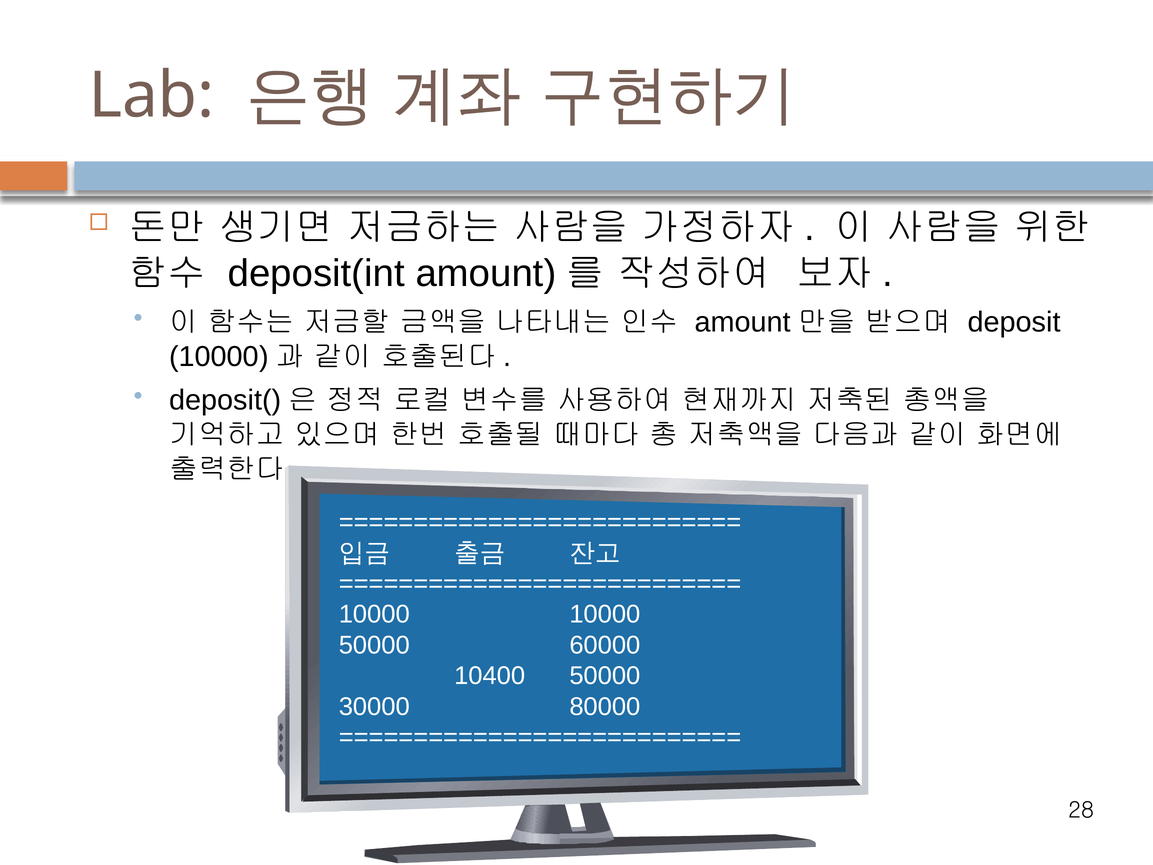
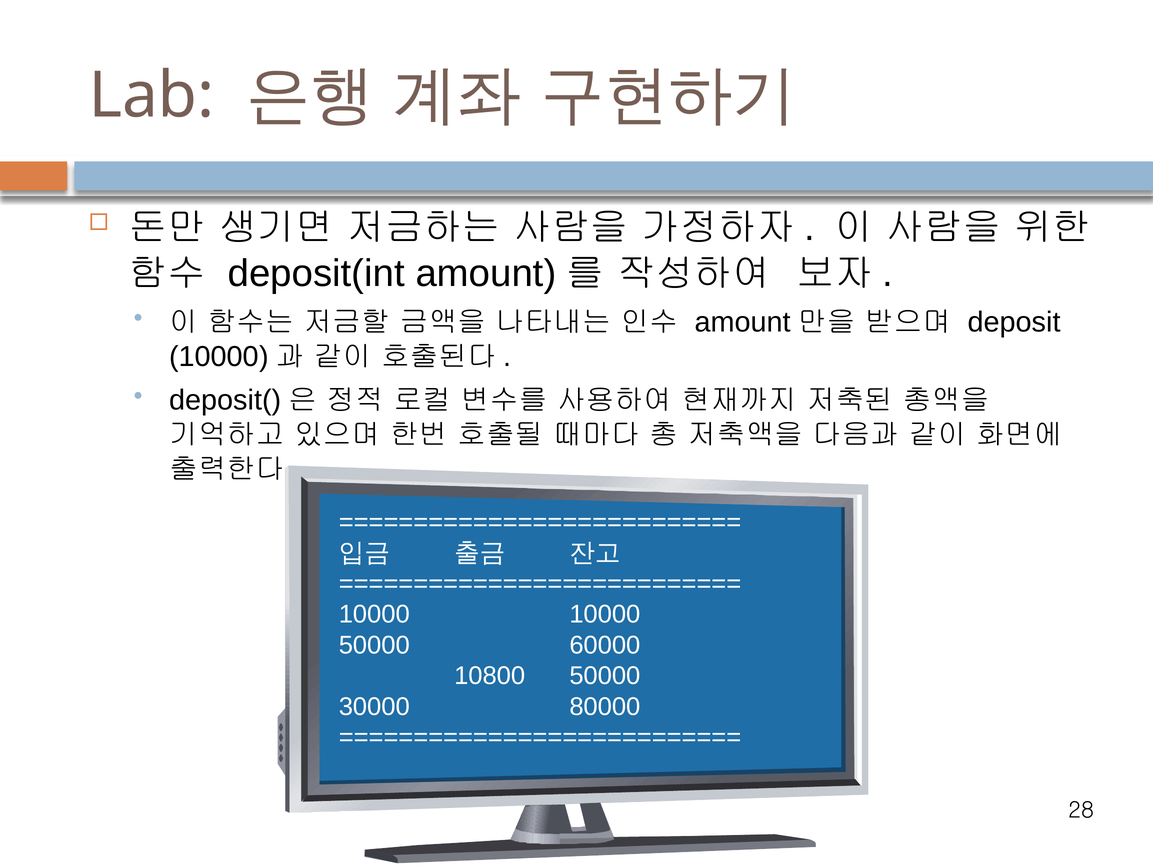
10400: 10400 -> 10800 (490, 676)
